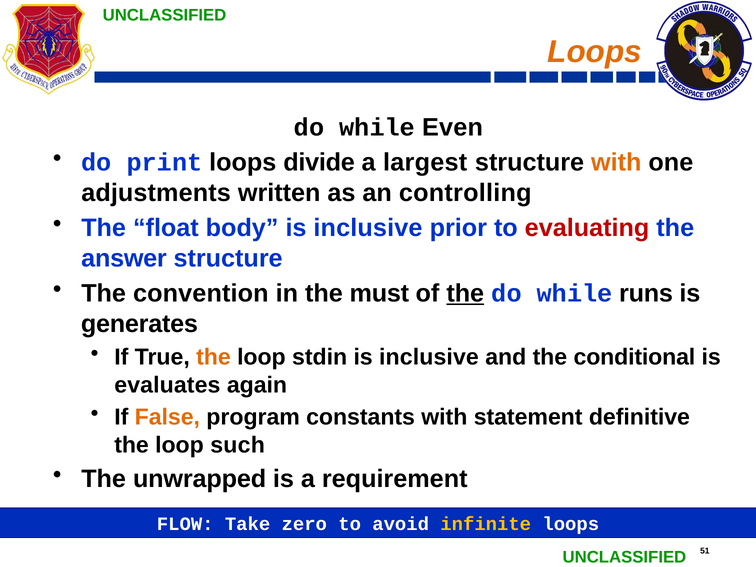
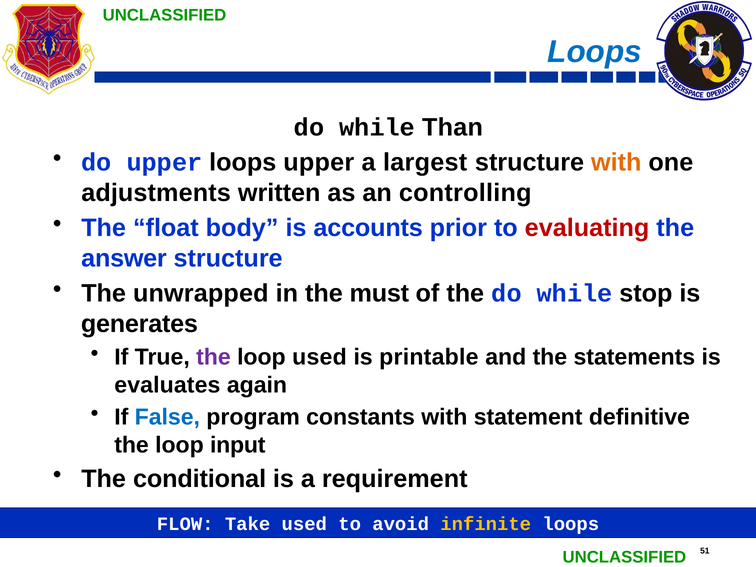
Loops colour: orange -> blue (595, 52)
Even: Even -> Than (452, 127)
do print: print -> upper (164, 163)
loops divide: divide -> upper (319, 163)
body is inclusive: inclusive -> accounts (368, 228)
convention: convention -> unwrapped (201, 294)
the underline: present -> none (465, 294)
runs: runs -> stop (646, 294)
the colour: orange -> purple (213, 357)
loop stdin: stdin -> used (319, 357)
inclusive: inclusive -> printable (429, 357)
conditional: conditional -> statements (634, 357)
False colour: orange -> blue (167, 417)
such: such -> input (238, 445)
unwrapped: unwrapped -> conditional (200, 479)
Take zero: zero -> used (304, 524)
